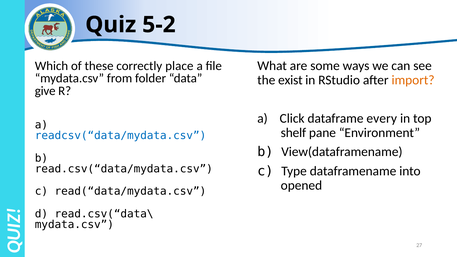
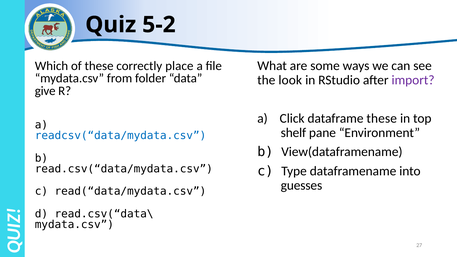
exist: exist -> look (290, 80)
import colour: orange -> purple (413, 80)
dataframe every: every -> these (382, 118)
opened: opened -> guesses (301, 185)
